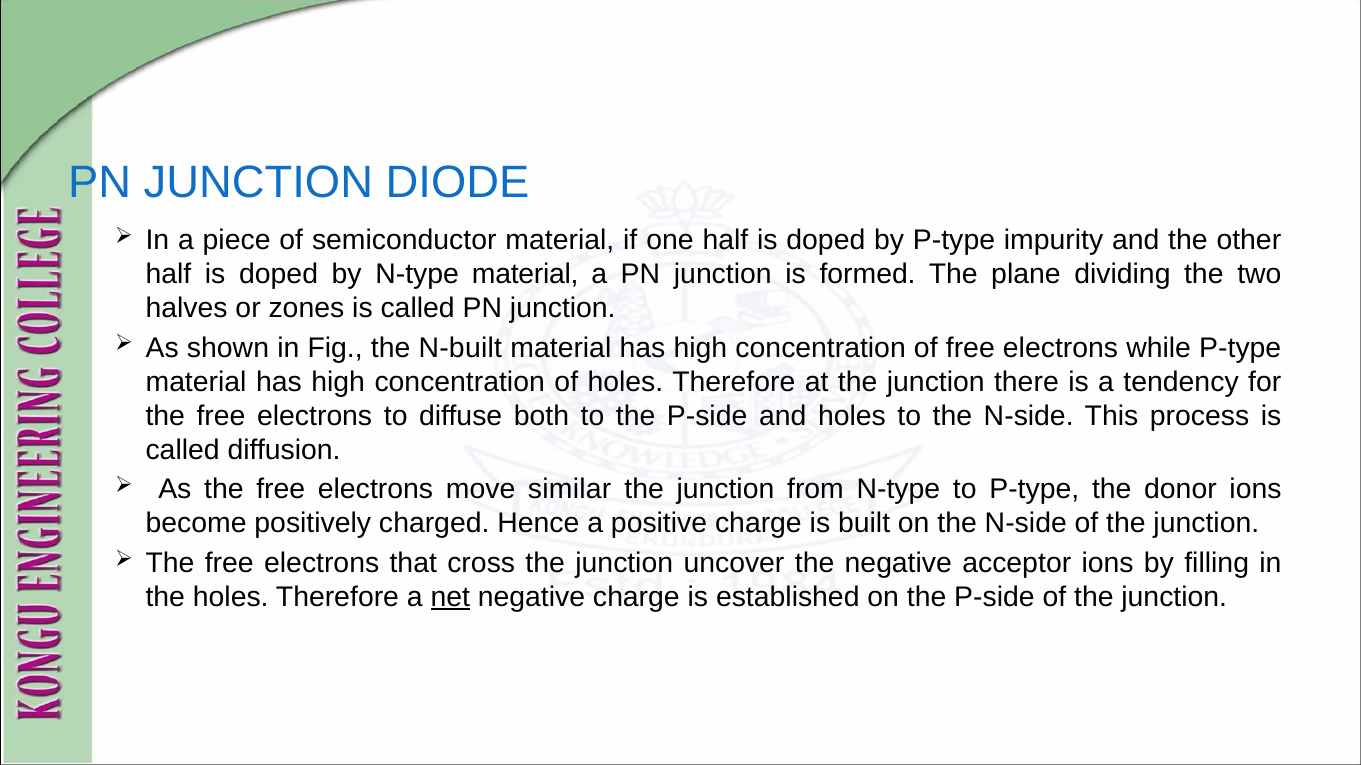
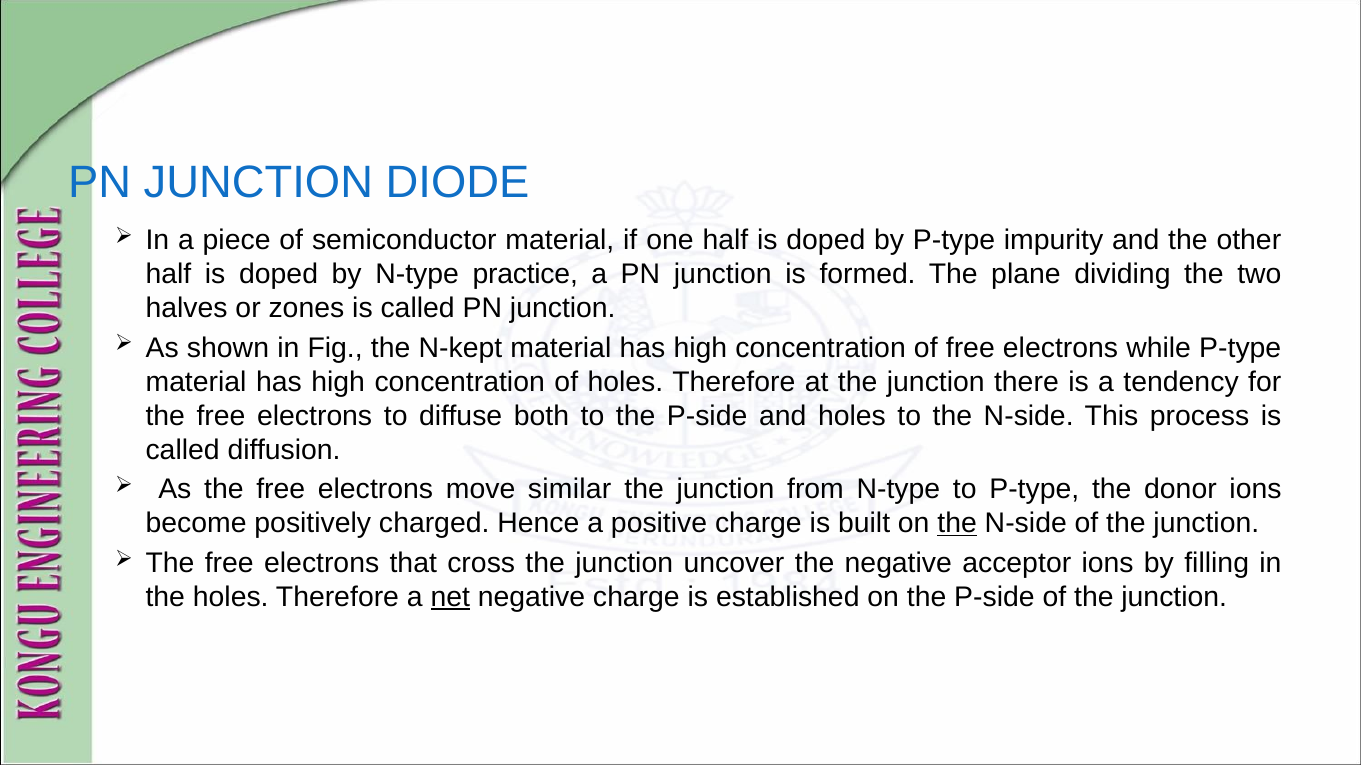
N-type material: material -> practice (525, 274)
N-built: N-built -> N-kept (460, 348)
the underline: none -> present (957, 524)
